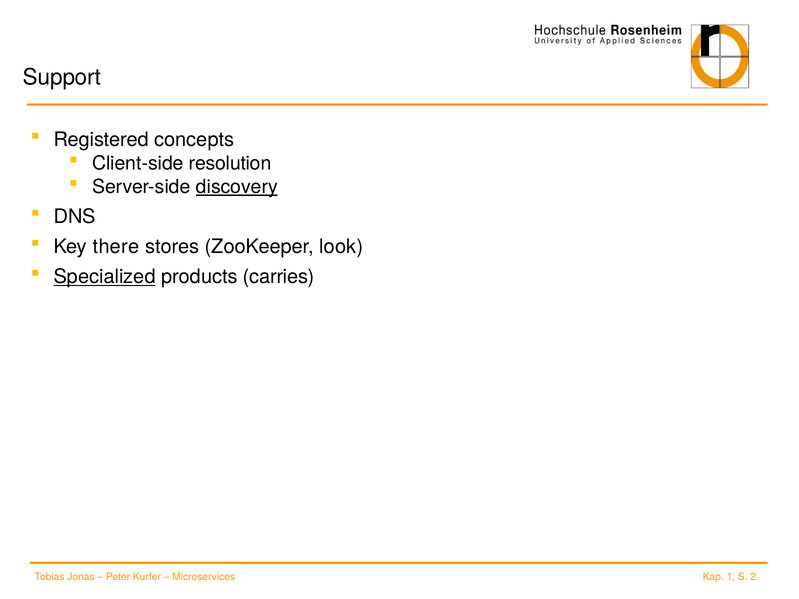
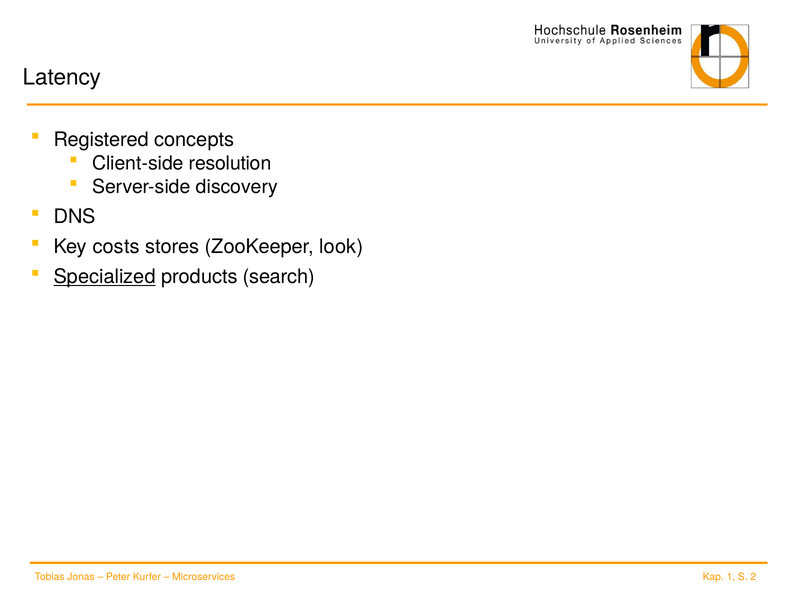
Support: Support -> Latency (62, 77)
discovery underline: present -> none (237, 187)
there: there -> costs (116, 247)
carries: carries -> search (279, 277)
